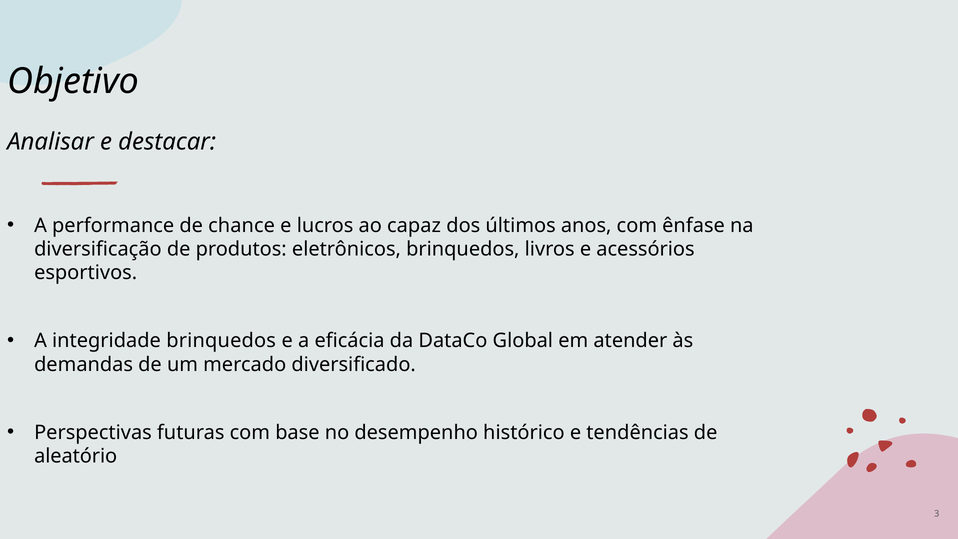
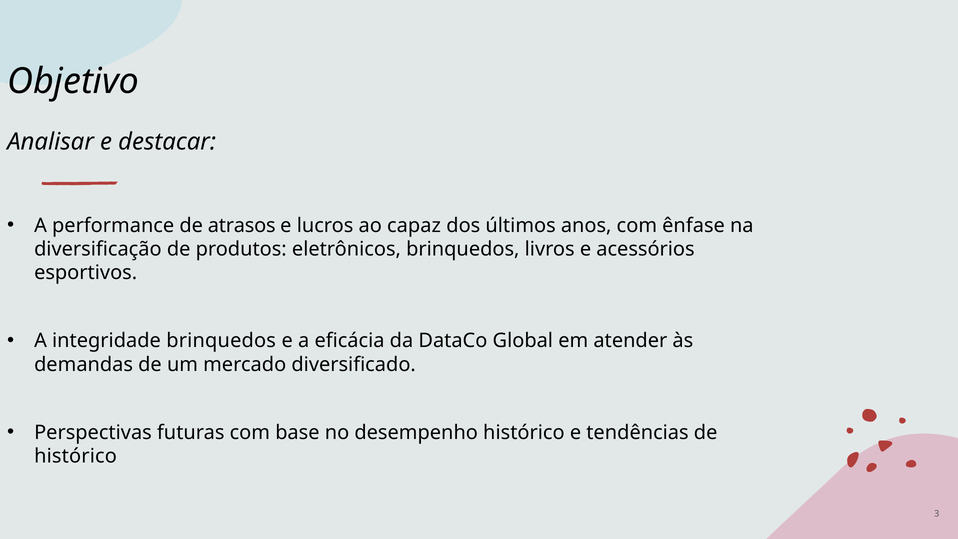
chance: chance -> atrasos (242, 225)
aleatório: aleatório -> histórico (76, 456)
